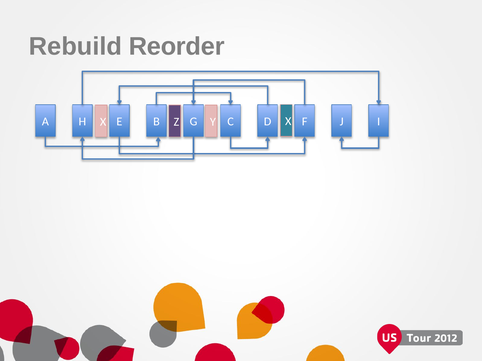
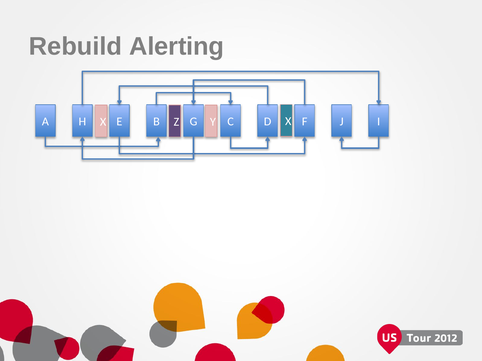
Reorder: Reorder -> Alerting (177, 46)
